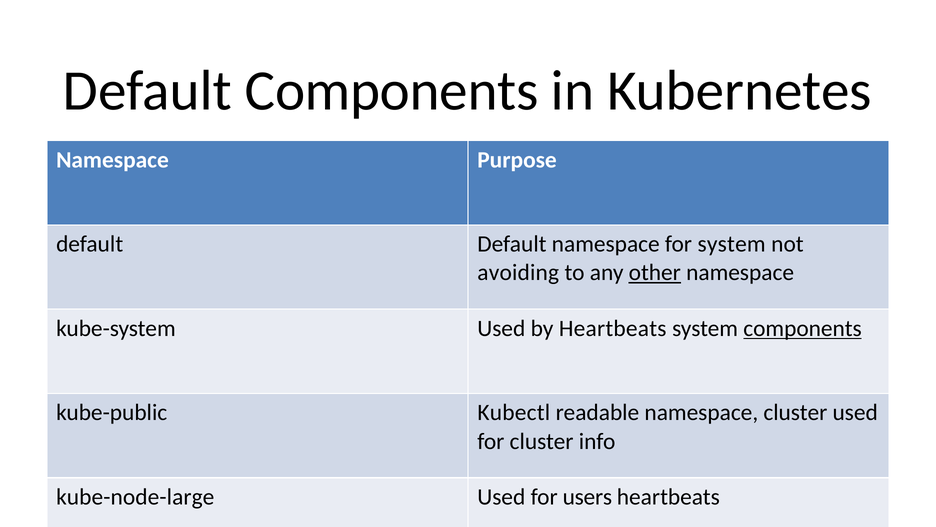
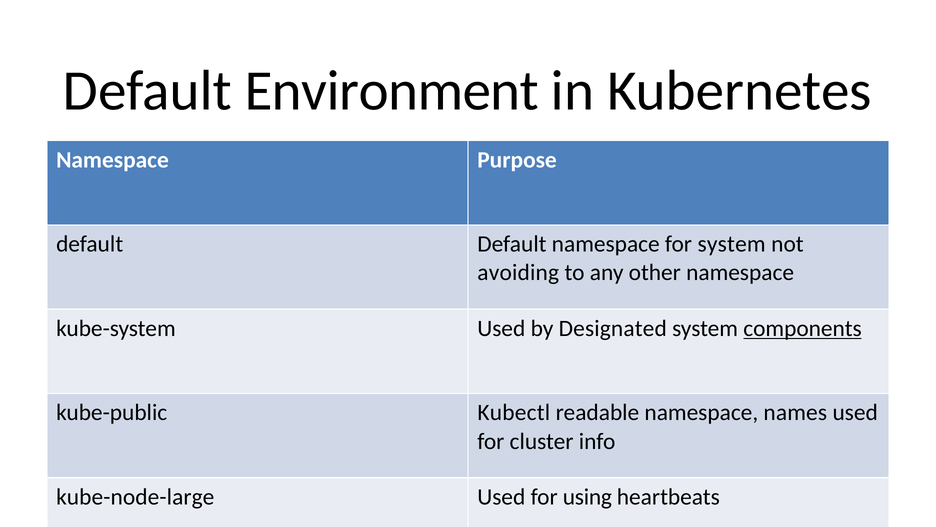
Default Components: Components -> Environment (392, 91)
other underline: present -> none (655, 272)
by Heartbeats: Heartbeats -> Designated (613, 328)
namespace cluster: cluster -> names (795, 412)
users: users -> using (587, 497)
